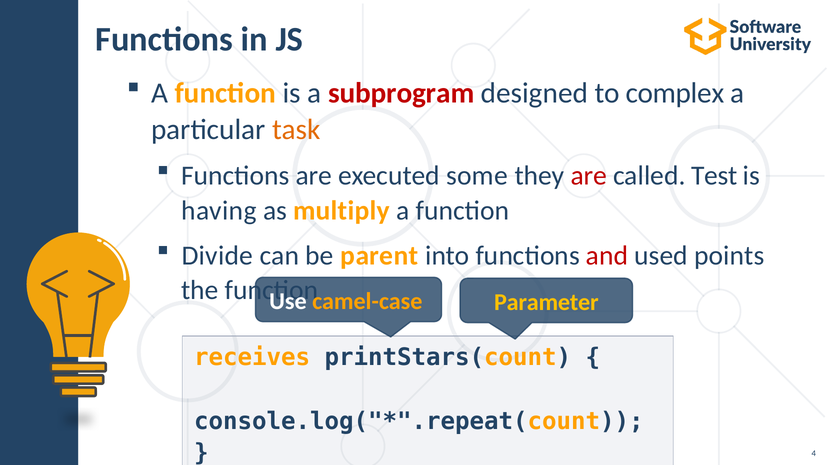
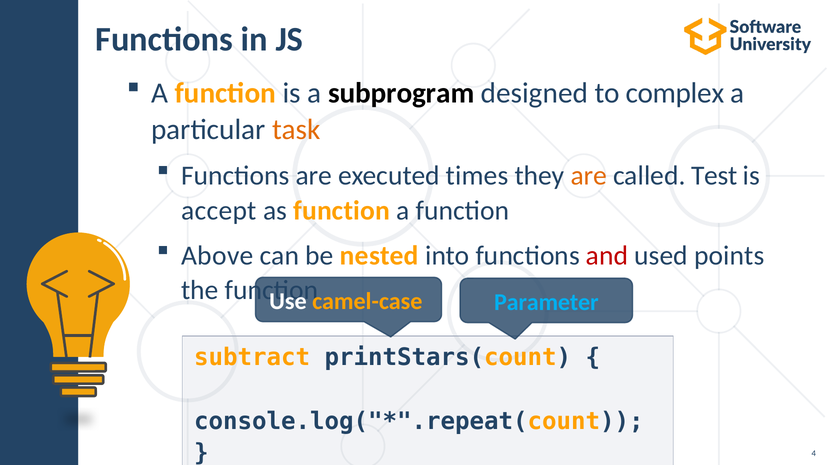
subprogram colour: red -> black (401, 93)
some: some -> times (477, 176)
are colour: red -> orange (589, 176)
having: having -> accept (219, 211)
as multiply: multiply -> function (342, 211)
Divide: Divide -> Above (217, 256)
parent: parent -> nested (379, 256)
Parameter colour: yellow -> light blue (546, 302)
receives: receives -> subtract (252, 358)
